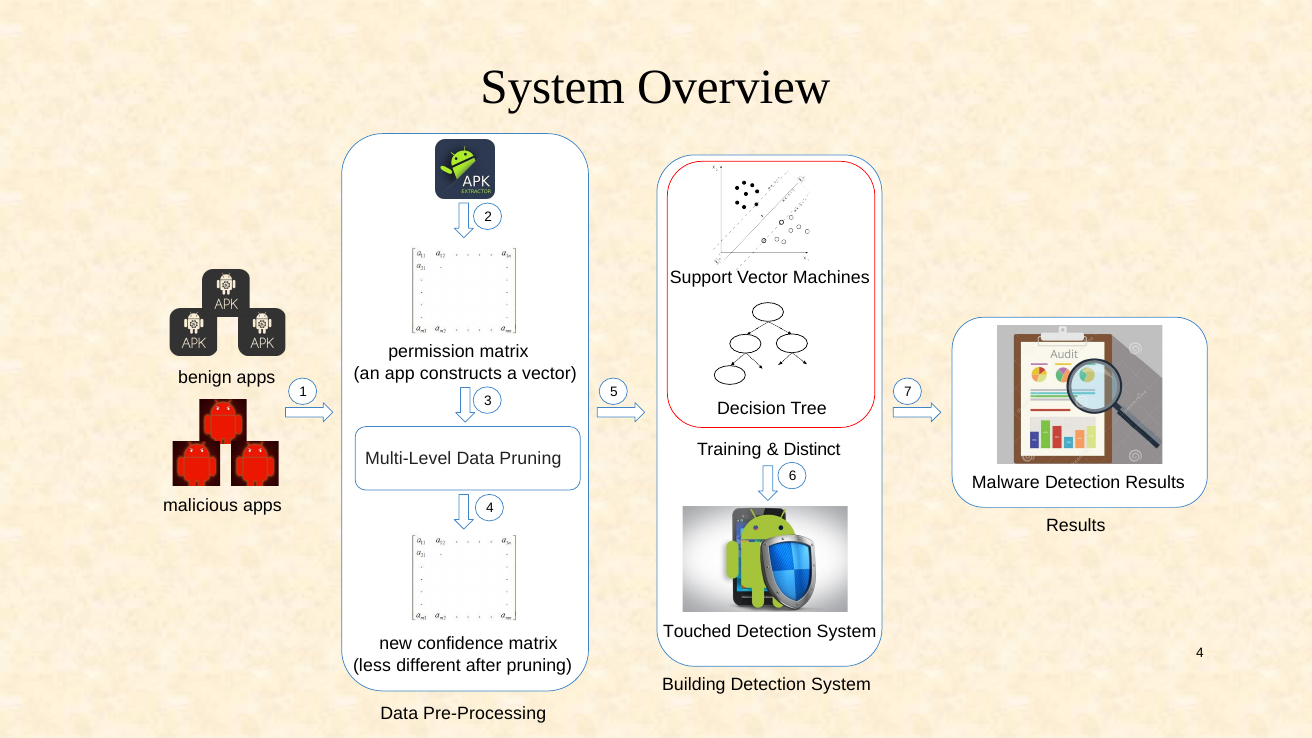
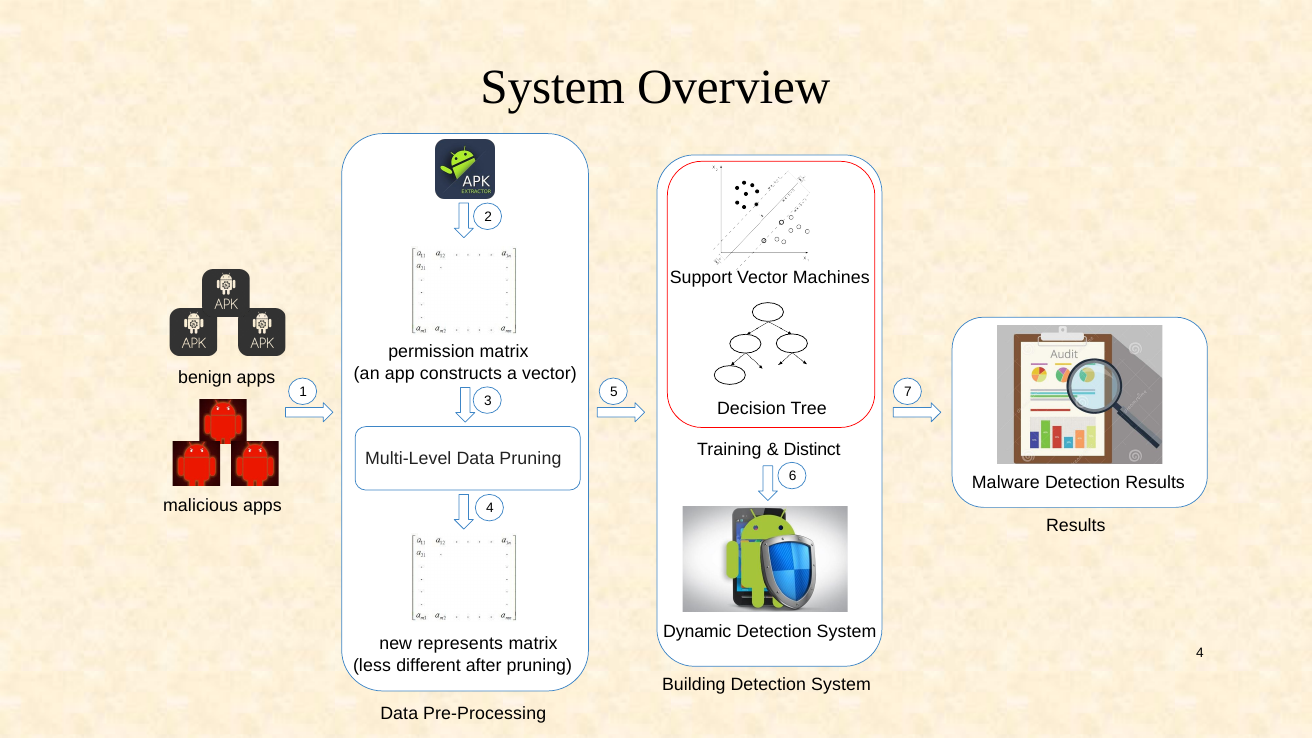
Touched: Touched -> Dynamic (697, 632)
confidence: confidence -> represents (460, 644)
